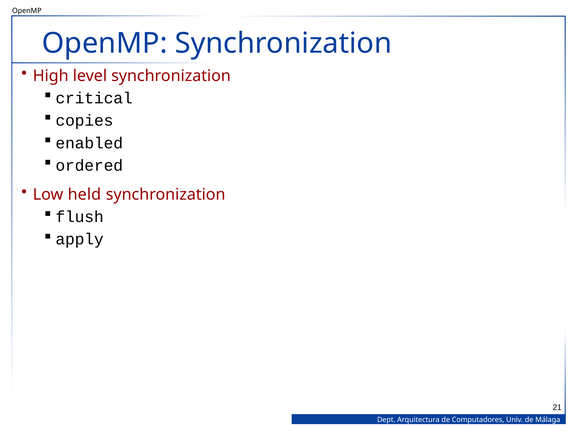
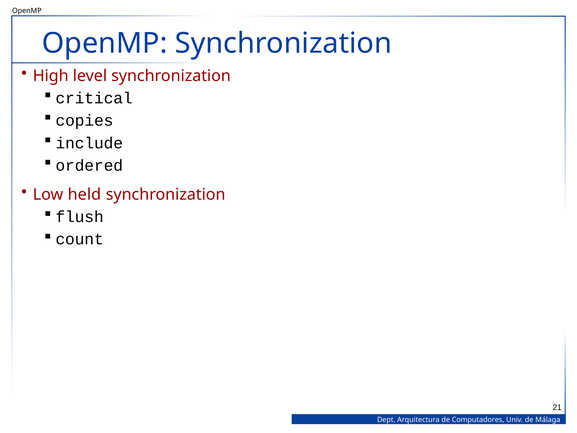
enabled: enabled -> include (89, 143)
apply: apply -> count (80, 239)
